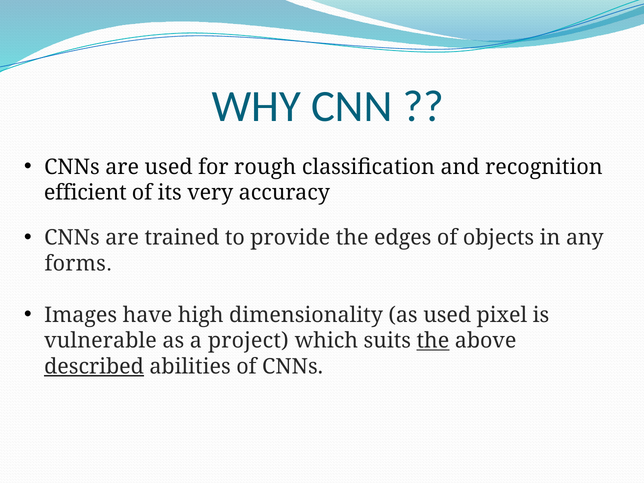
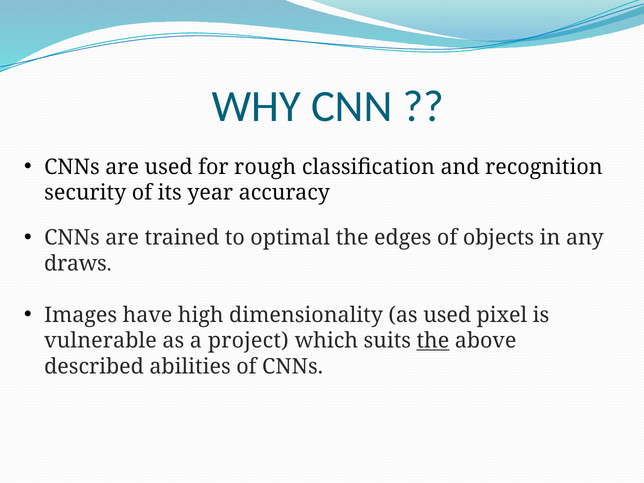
efficient: efficient -> security (85, 193)
very: very -> year (210, 193)
provide: provide -> optimal (290, 238)
forms: forms -> draws (75, 264)
described underline: present -> none (94, 367)
